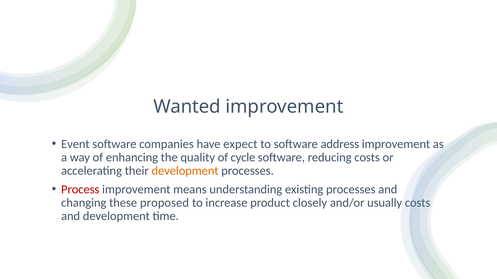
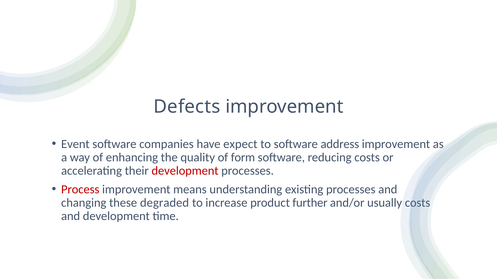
Wanted: Wanted -> Defects (187, 107)
cycle: cycle -> form (243, 158)
development colour: orange -> red (185, 171)
proposed: proposed -> degraded (165, 203)
closely: closely -> further (310, 203)
